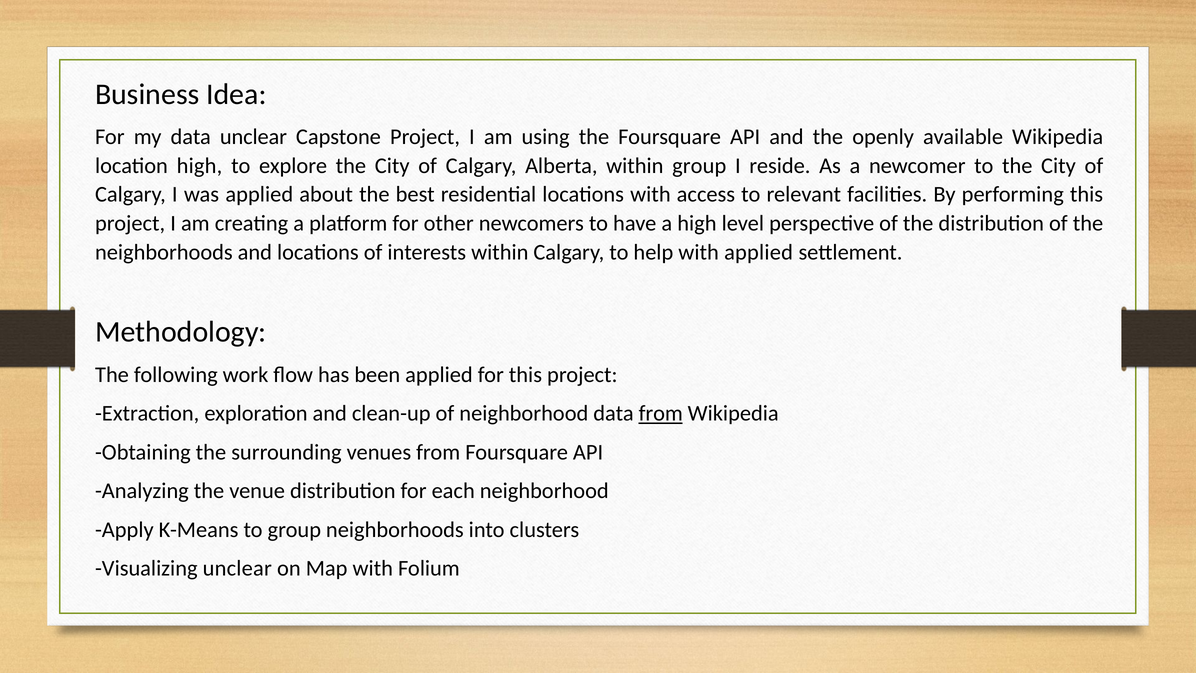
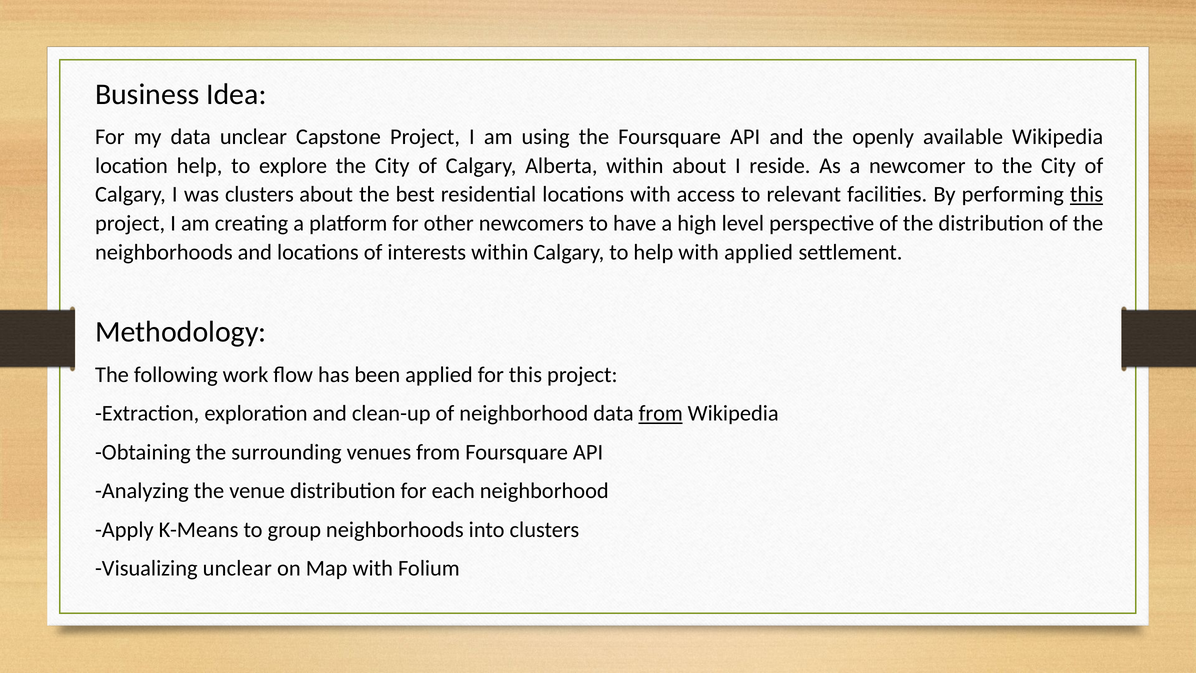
location high: high -> help (200, 166)
within group: group -> about (699, 166)
was applied: applied -> clusters (259, 194)
this underline: none -> present (1087, 194)
